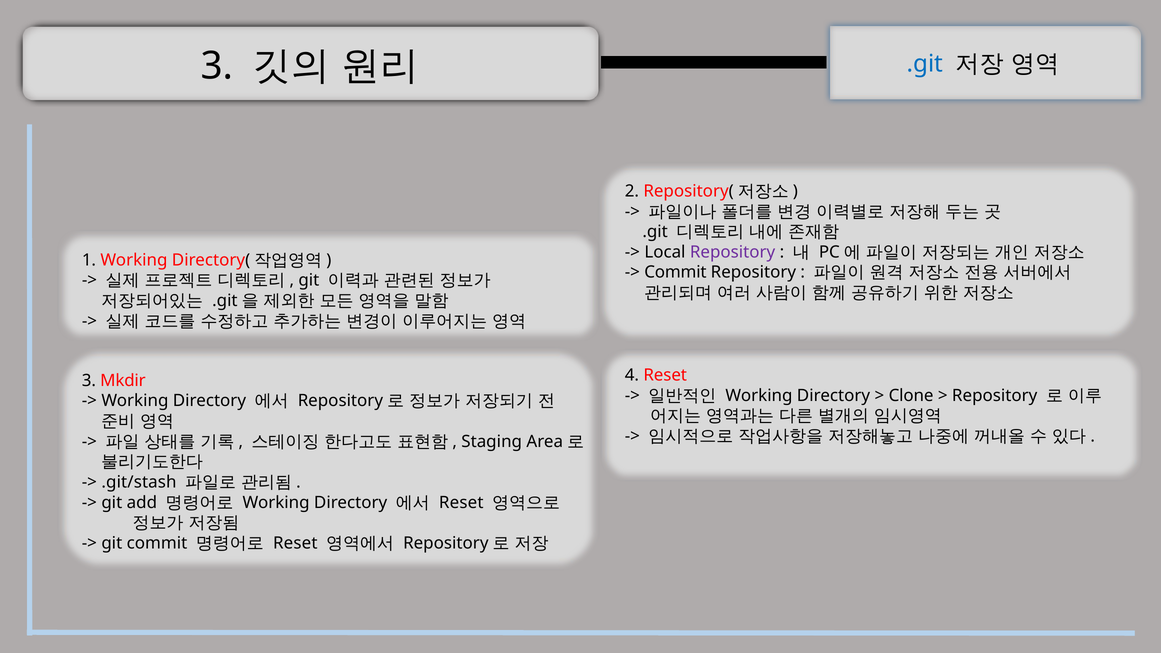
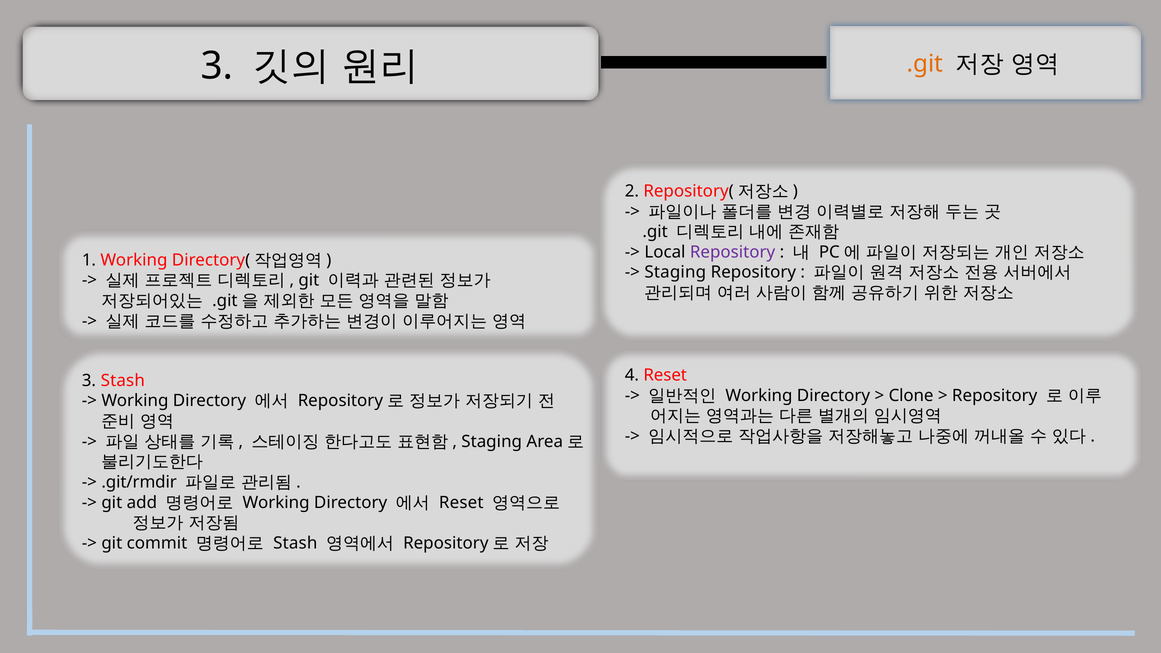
.git colour: blue -> orange (925, 64)
Commit: Commit -> Staging (675, 272)
3 Mkdir: Mkdir -> Stash (123, 381)
.git/stash: .git/stash -> .git/rmdir (139, 482)
Reset: Reset -> Stash (295, 543)
